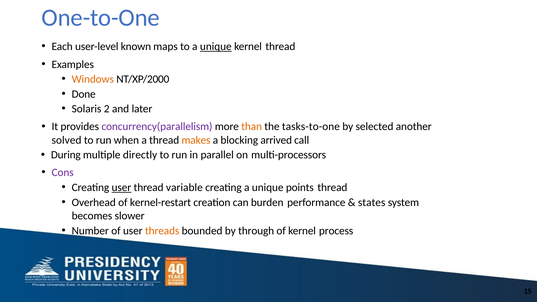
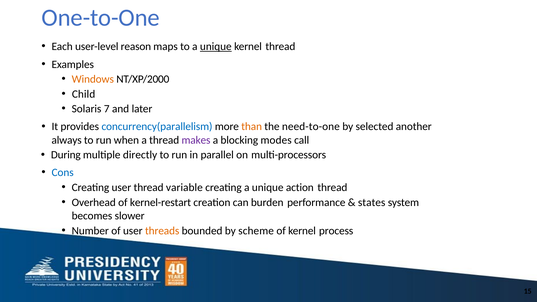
known: known -> reason (136, 47)
Done: Done -> Child (84, 94)
2: 2 -> 7 (107, 109)
concurrency(parallelism colour: purple -> blue (157, 127)
tasks-to-one: tasks-to-one -> need-to-one (311, 127)
solved: solved -> always (67, 140)
makes colour: orange -> purple (196, 140)
arrived: arrived -> modes (276, 140)
Cons colour: purple -> blue (63, 173)
user underline: present -> none (121, 187)
points: points -> action (300, 187)
through: through -> scheme (256, 231)
